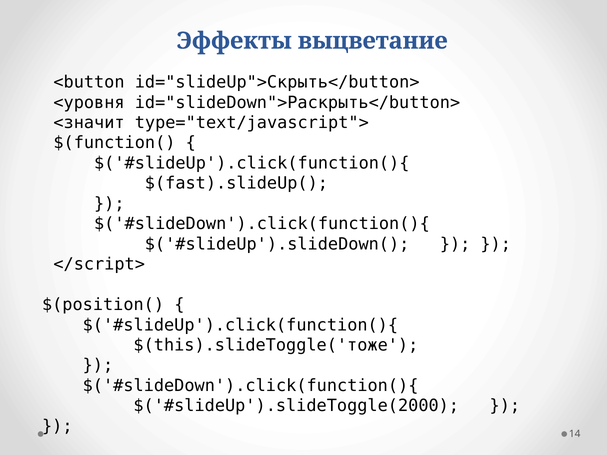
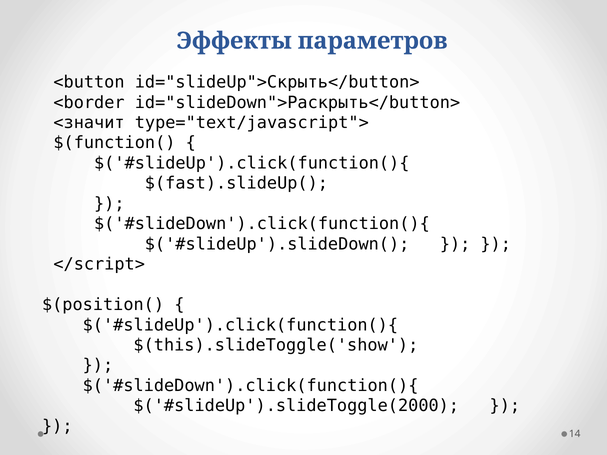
выцветание: выцветание -> параметров (373, 41)
<уровня: <уровня -> <border (89, 102)
$(this).slideToggle('тоже: $(this).slideToggle('тоже -> $(this).slideToggle('show (276, 345)
